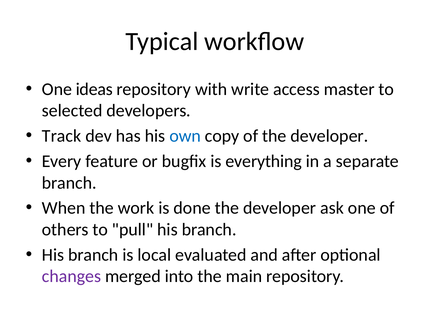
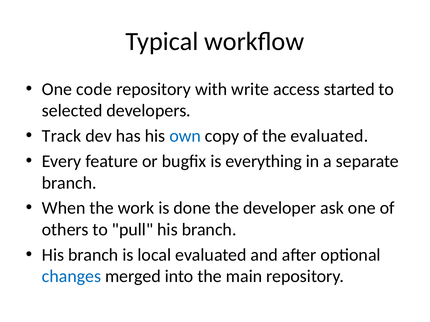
ideas: ideas -> code (94, 89)
master: master -> started (349, 89)
of the developer: developer -> evaluated (329, 136)
changes colour: purple -> blue (71, 277)
